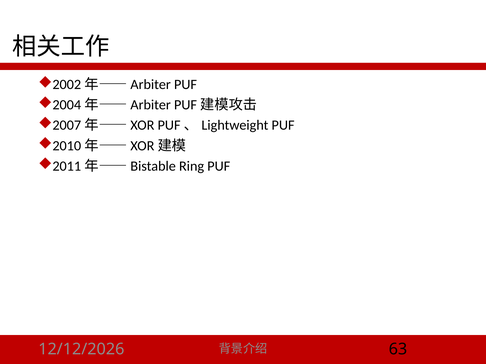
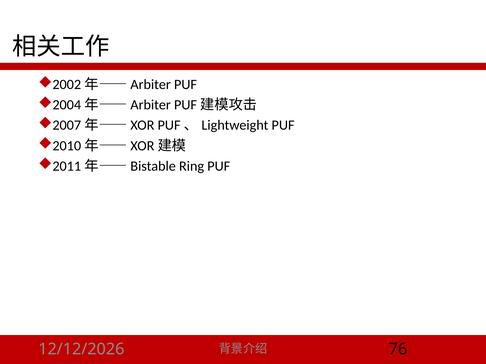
63: 63 -> 76 (398, 350)
